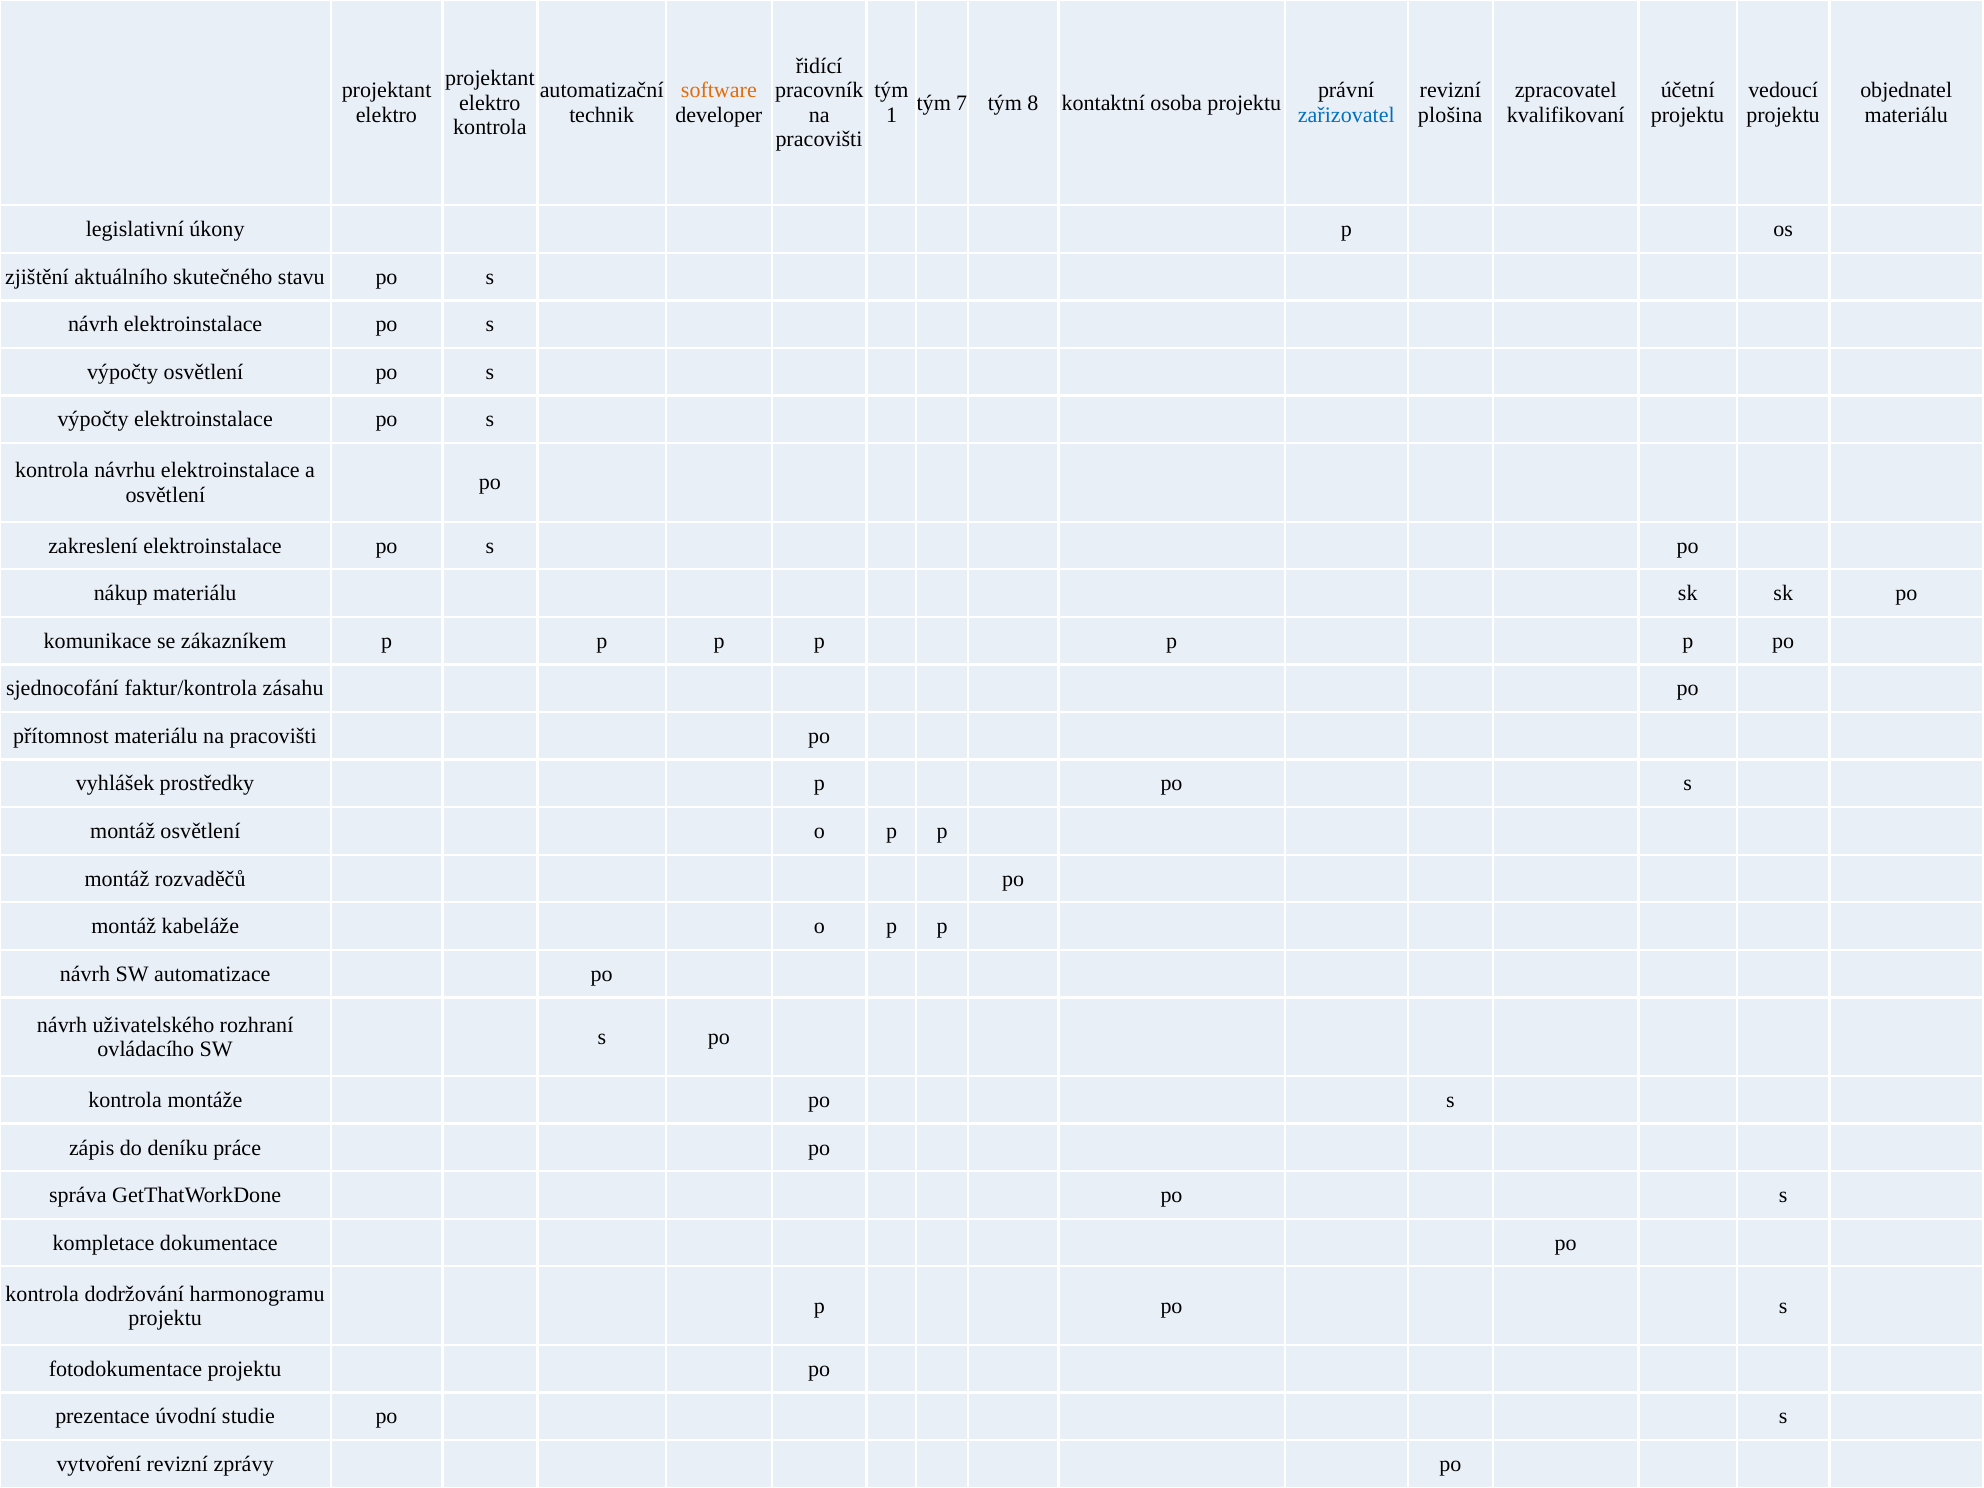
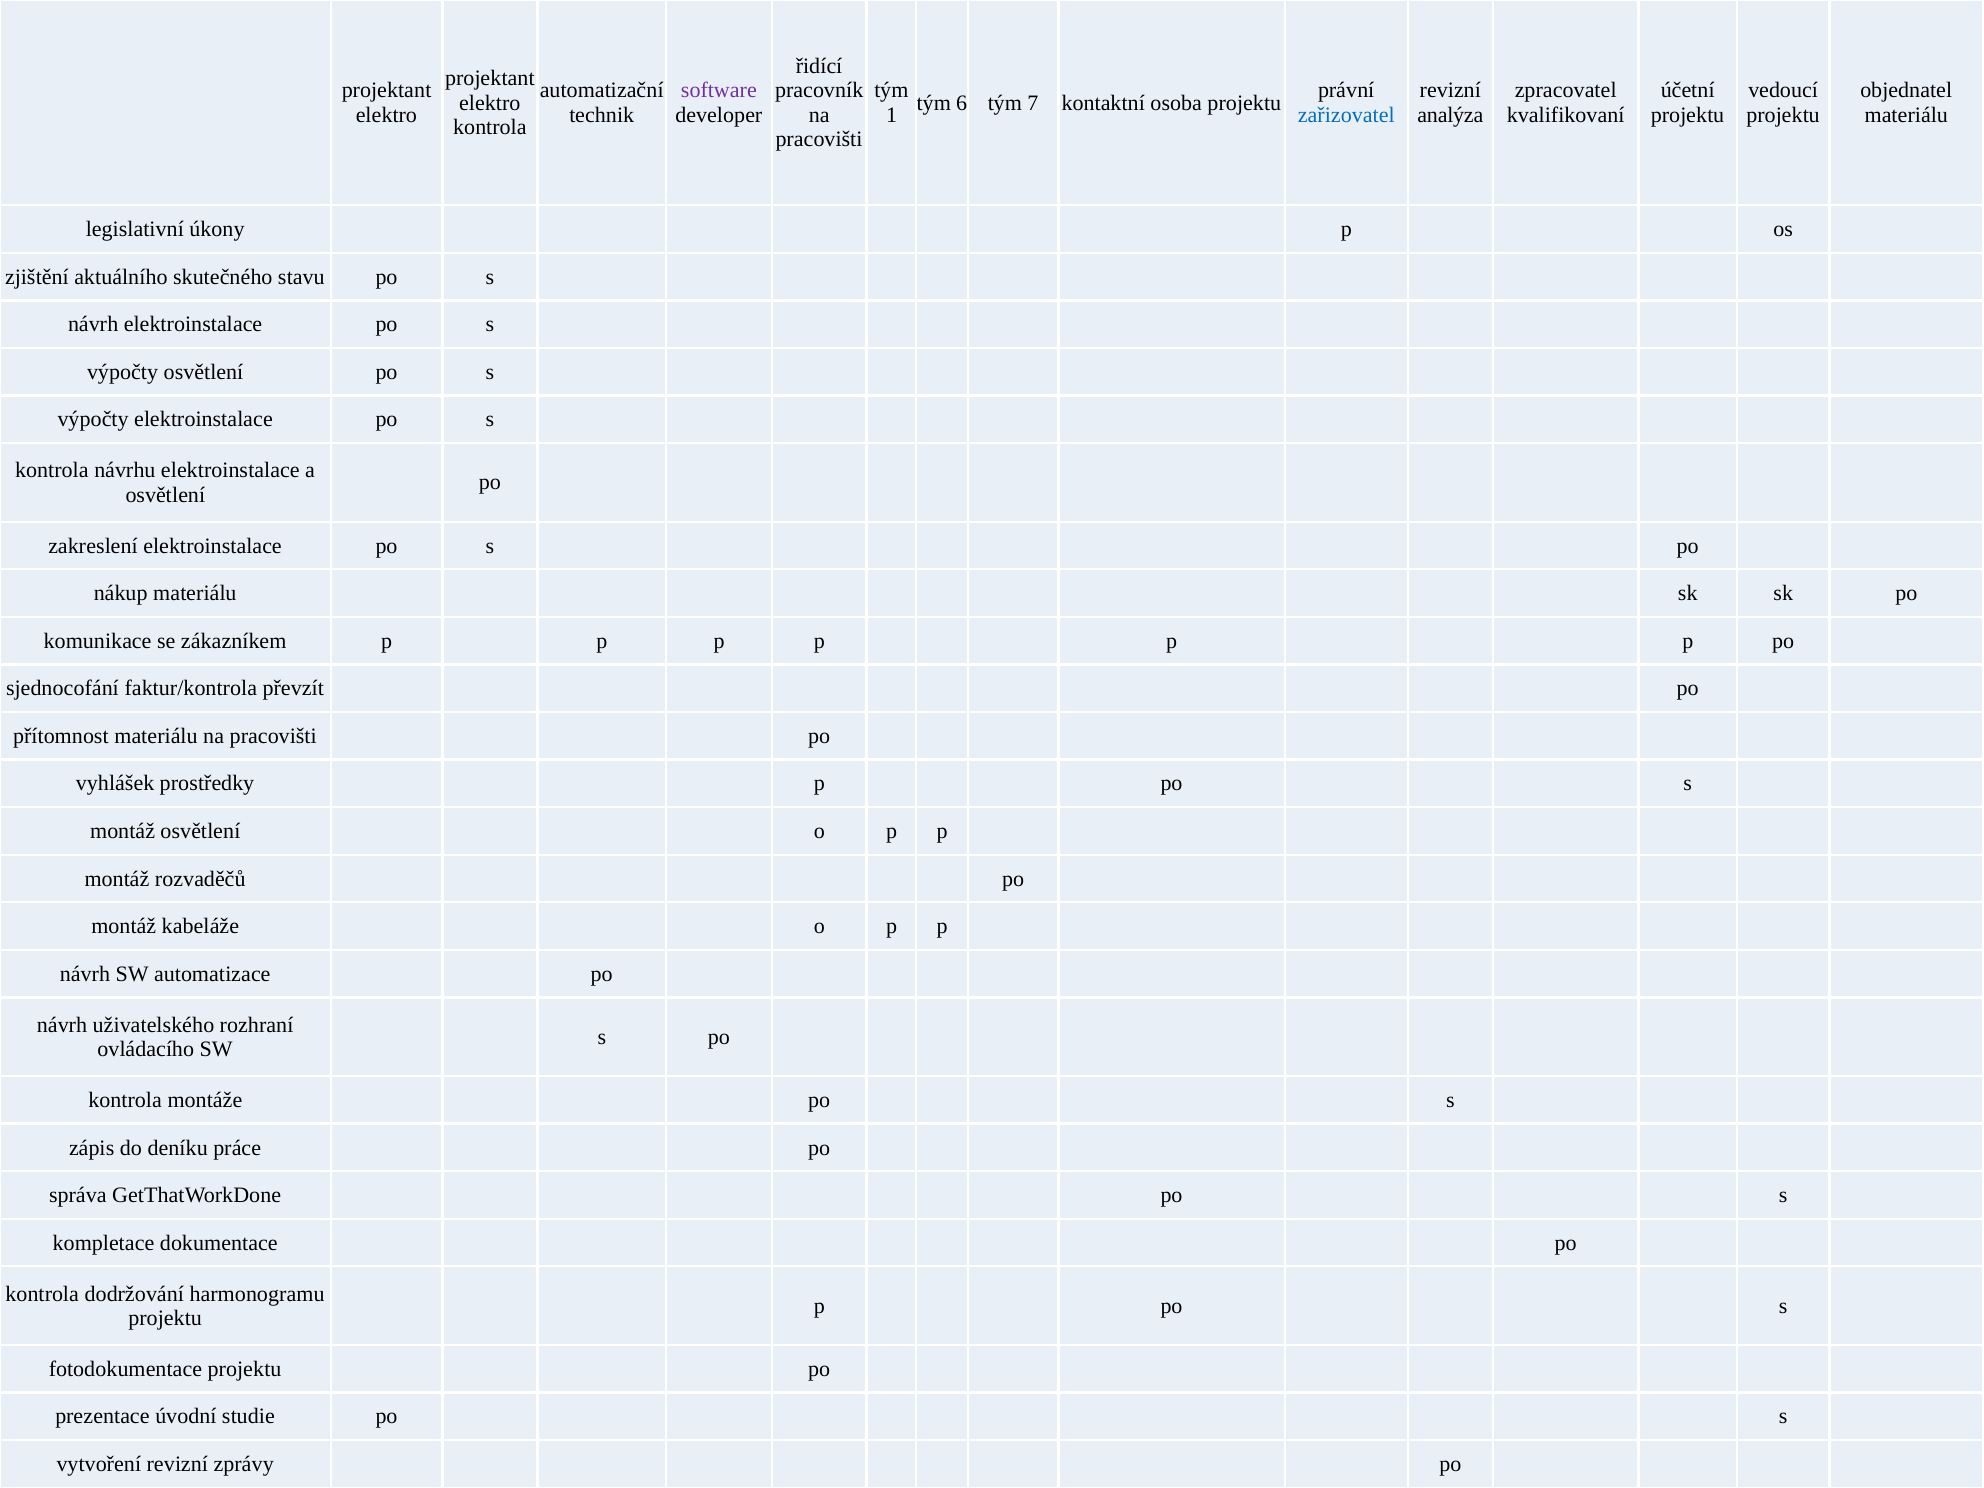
software colour: orange -> purple (719, 91)
7: 7 -> 6 (962, 103)
8: 8 -> 7 (1033, 103)
plošina: plošina -> analýza (1450, 115)
zásahu: zásahu -> převzít (293, 689)
